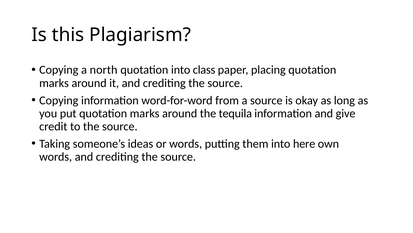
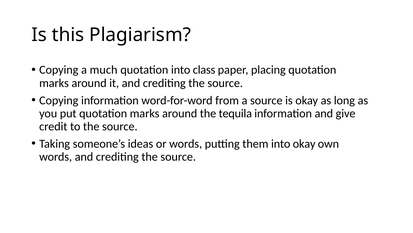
north: north -> much (104, 70)
into here: here -> okay (304, 143)
